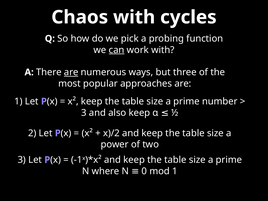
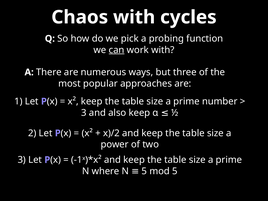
are underline: present -> none (71, 72)
N 0: 0 -> 5 (144, 171)
mod 1: 1 -> 5 (175, 171)
